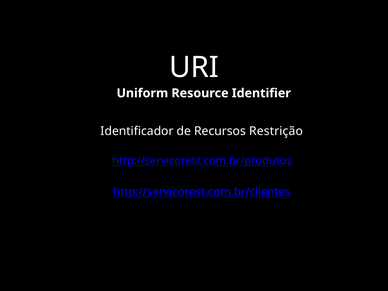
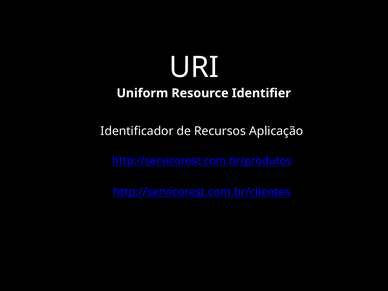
Restrição: Restrição -> Aplicação (276, 131)
